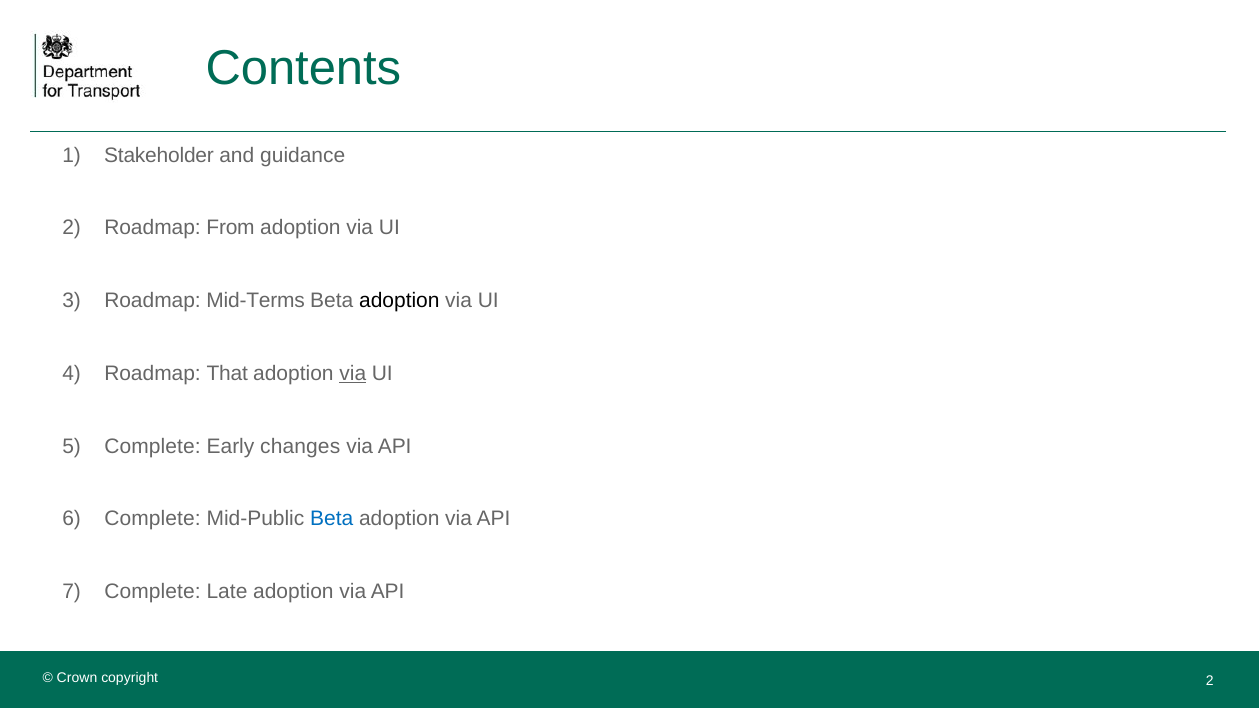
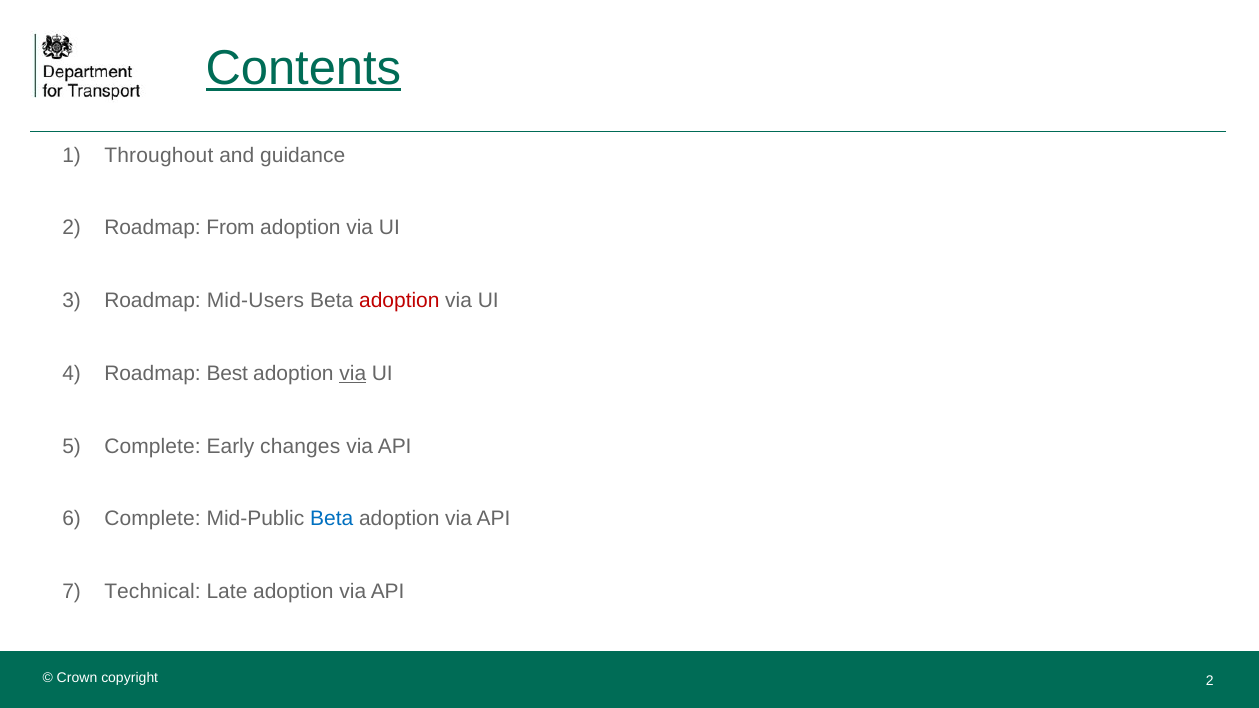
Contents underline: none -> present (303, 68)
Stakeholder: Stakeholder -> Throughout (159, 155)
Mid-Terms: Mid-Terms -> Mid-Users (255, 301)
adoption colour: black -> red (399, 301)
That: That -> Best (227, 374)
Complete: Complete -> Technical (152, 592)
